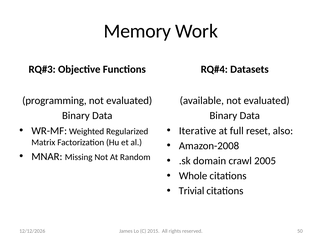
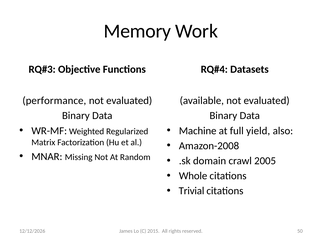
programming: programming -> performance (54, 100)
Iterative: Iterative -> Machine (198, 130)
reset: reset -> yield (258, 130)
